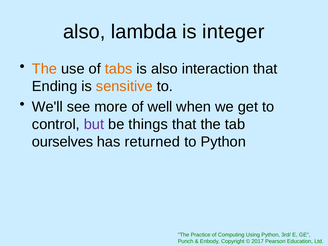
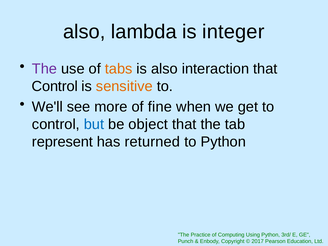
The colour: orange -> purple (45, 69)
Ending: Ending -> Control (55, 86)
well: well -> fine (160, 107)
but colour: purple -> blue (94, 124)
things: things -> object (148, 124)
ourselves: ourselves -> represent (62, 142)
